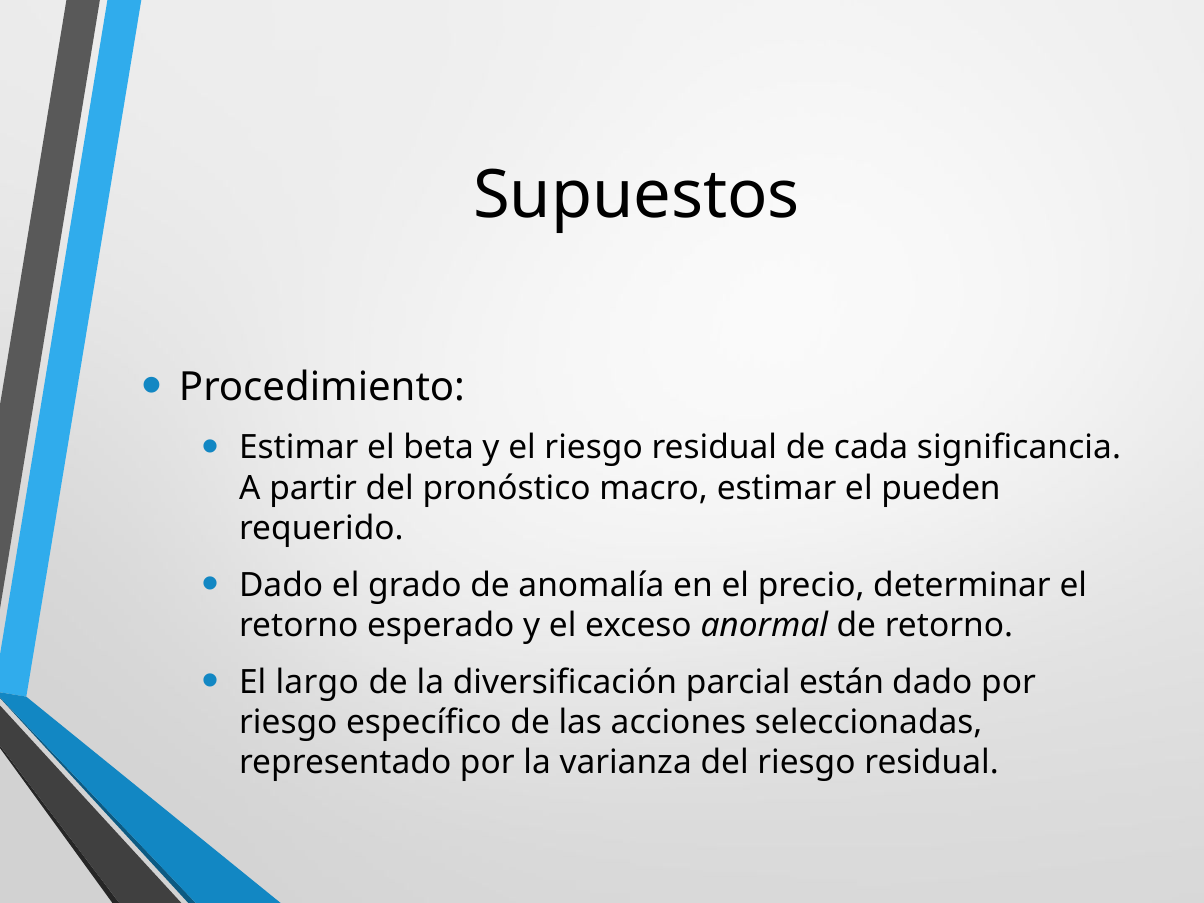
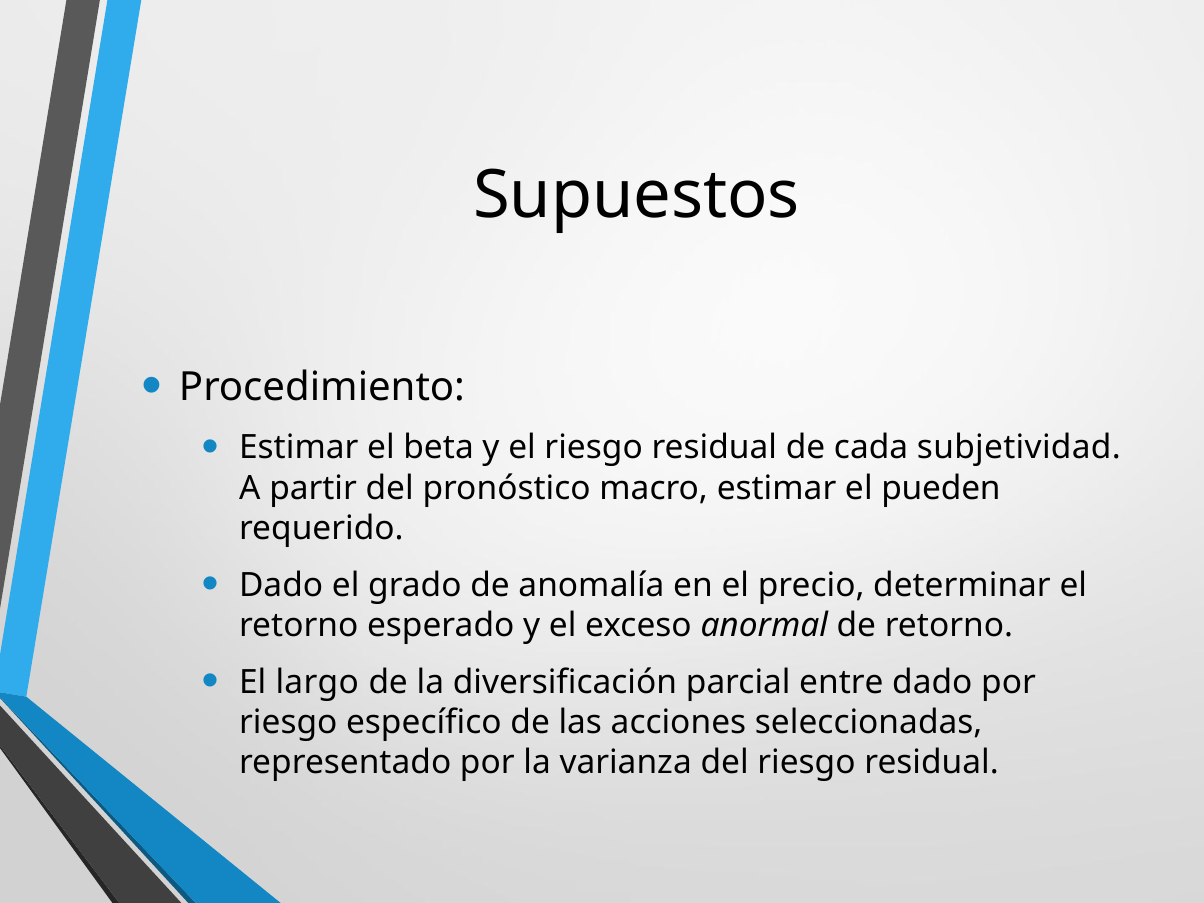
significancia: significancia -> subjetividad (1019, 448)
están: están -> entre (841, 682)
